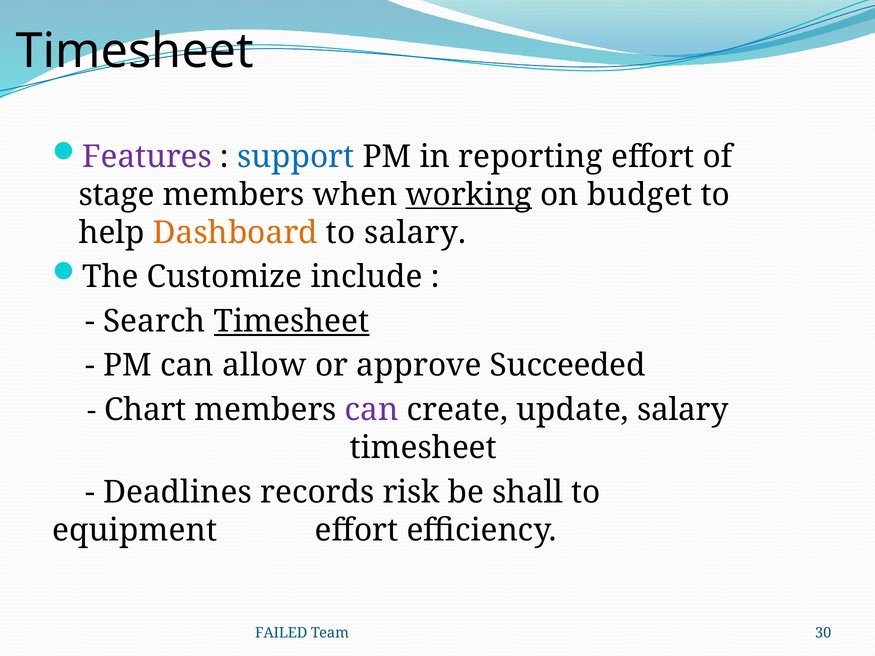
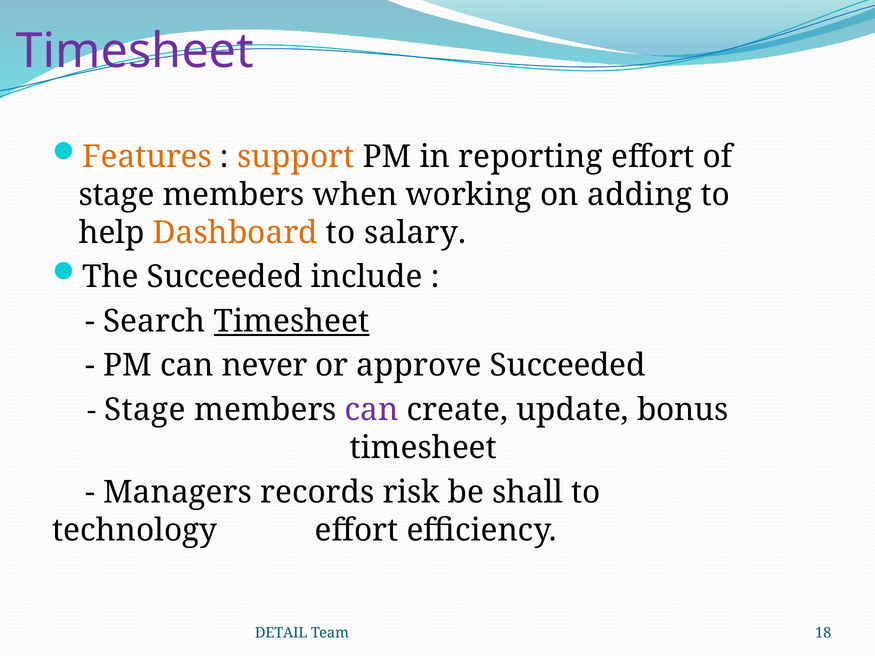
Timesheet colour: black -> purple (135, 51)
Features colour: purple -> orange (147, 157)
support colour: blue -> orange (296, 157)
working underline: present -> none (469, 195)
budget: budget -> adding (640, 195)
The Customize: Customize -> Succeeded (225, 277)
allow: allow -> never (265, 366)
Chart: Chart -> Stage (145, 410)
update salary: salary -> bonus (683, 410)
Deadlines: Deadlines -> Managers (178, 492)
equipment: equipment -> technology (135, 530)
FAILED: FAILED -> DETAIL (281, 633)
30: 30 -> 18 (823, 633)
